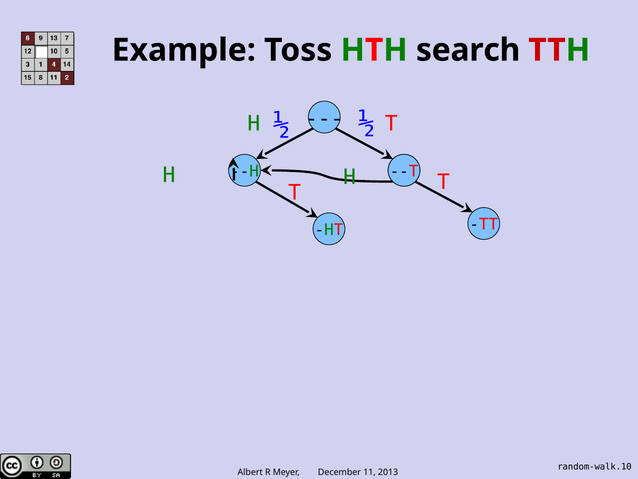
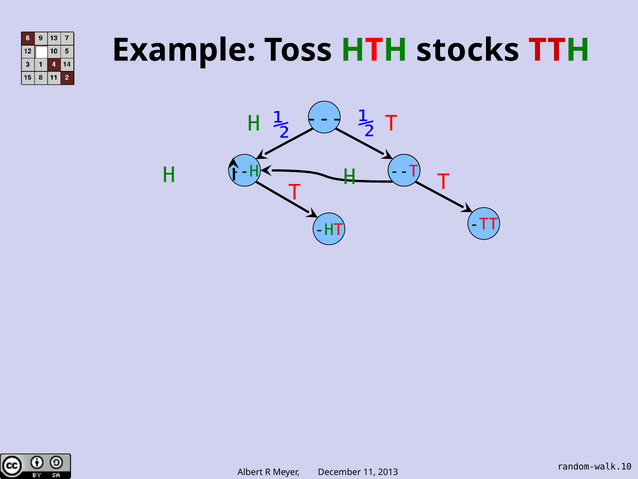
search: search -> stocks (468, 50)
